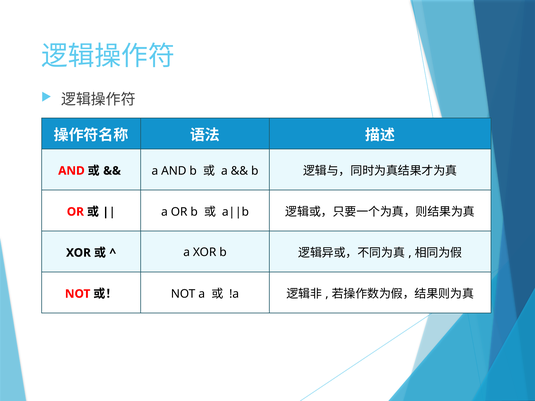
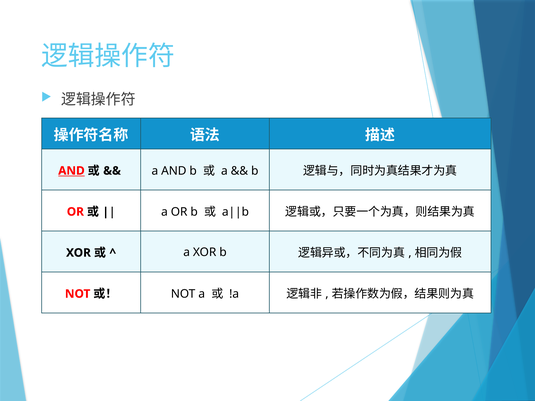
AND underline: none -> present (71, 171)
